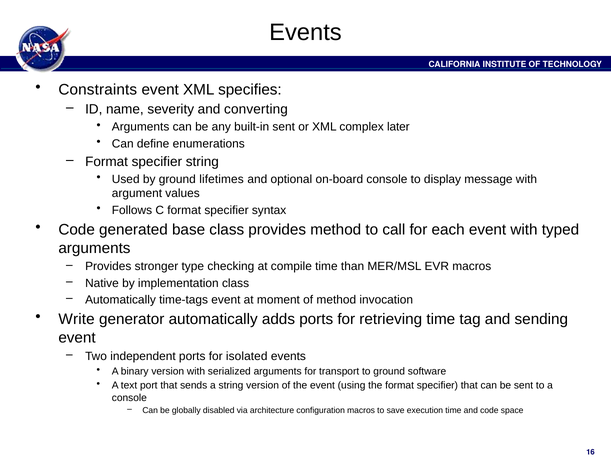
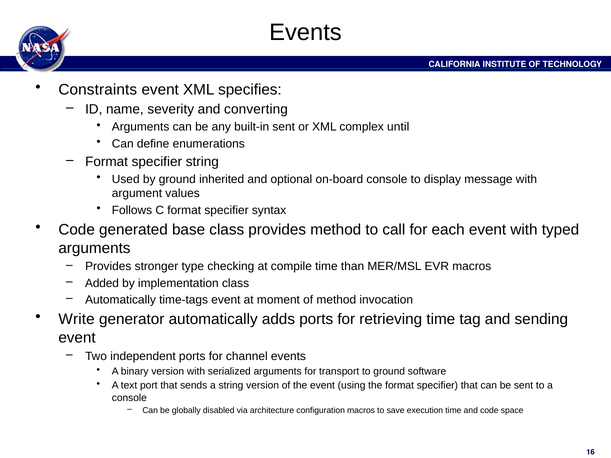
later: later -> until (398, 127)
lifetimes: lifetimes -> inherited (222, 179)
Native: Native -> Added (102, 283)
isolated: isolated -> channel (247, 356)
